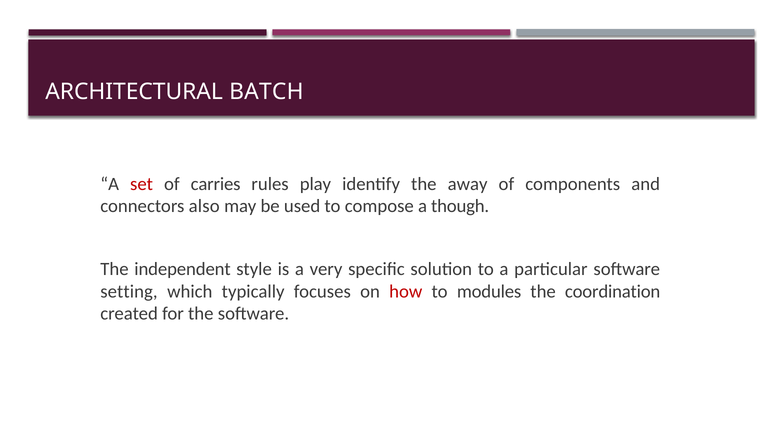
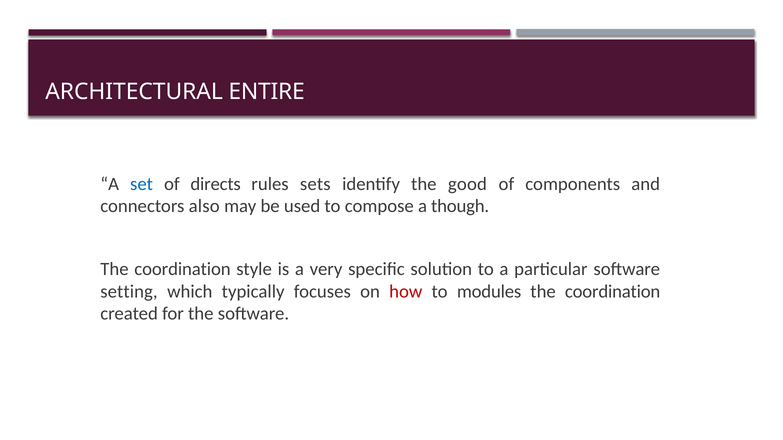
BATCH: BATCH -> ENTIRE (267, 92)
set colour: red -> blue (142, 184)
carries: carries -> directs (216, 184)
play: play -> sets (315, 184)
away: away -> good (467, 184)
independent: independent -> coordination (183, 269)
